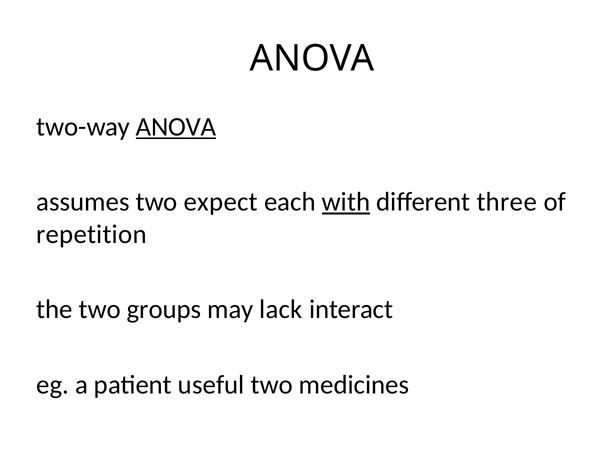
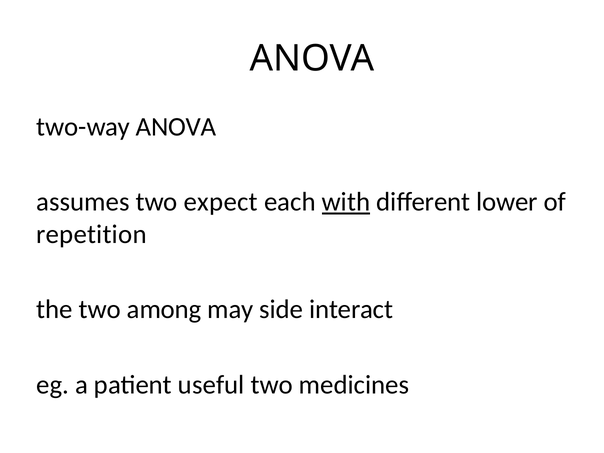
ANOVA underline: present -> none (176, 127)
three: three -> lower (507, 202)
groups: groups -> among (164, 309)
lack: lack -> side (281, 309)
